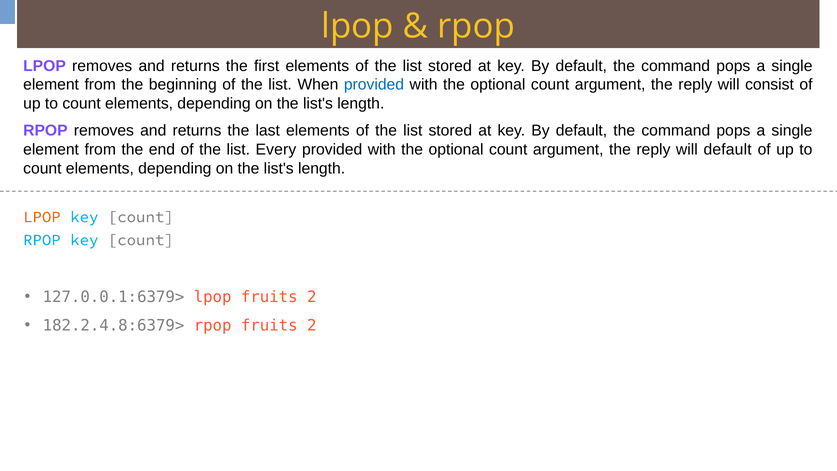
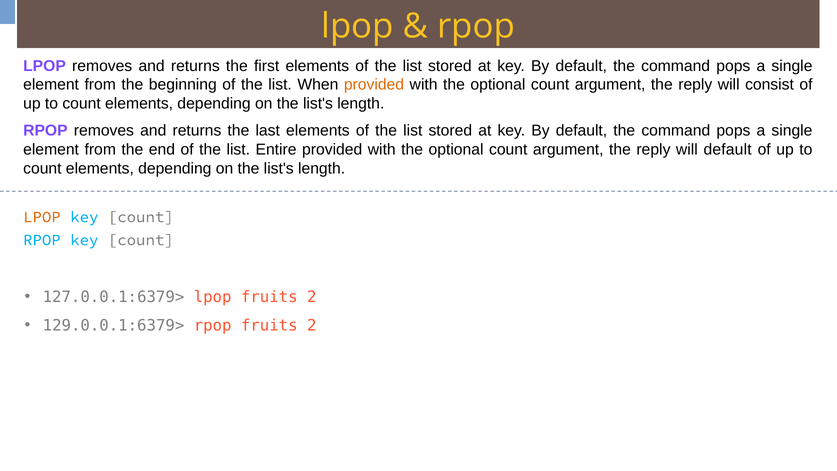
provided colour: blue -> orange (374, 85)
Every: Every -> Entire (276, 150)
182.2.4.8:6379>: 182.2.4.8:6379> -> 129.0.0.1:6379> (114, 325)
